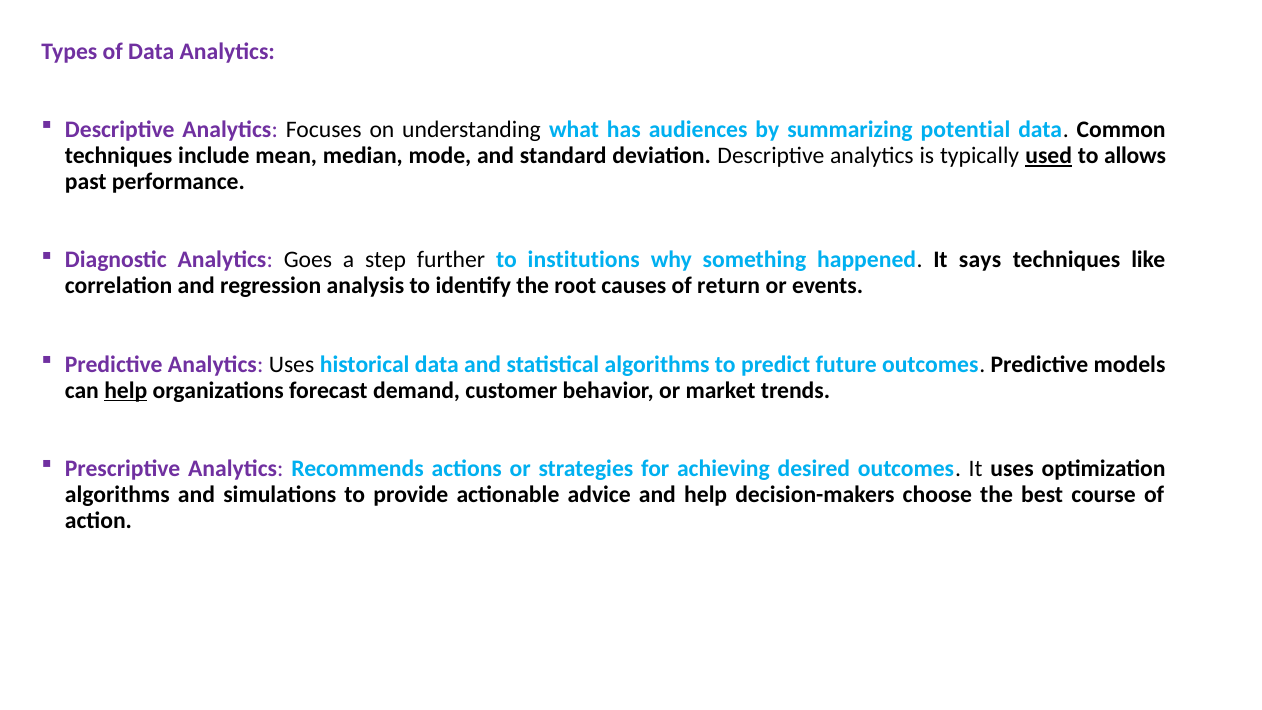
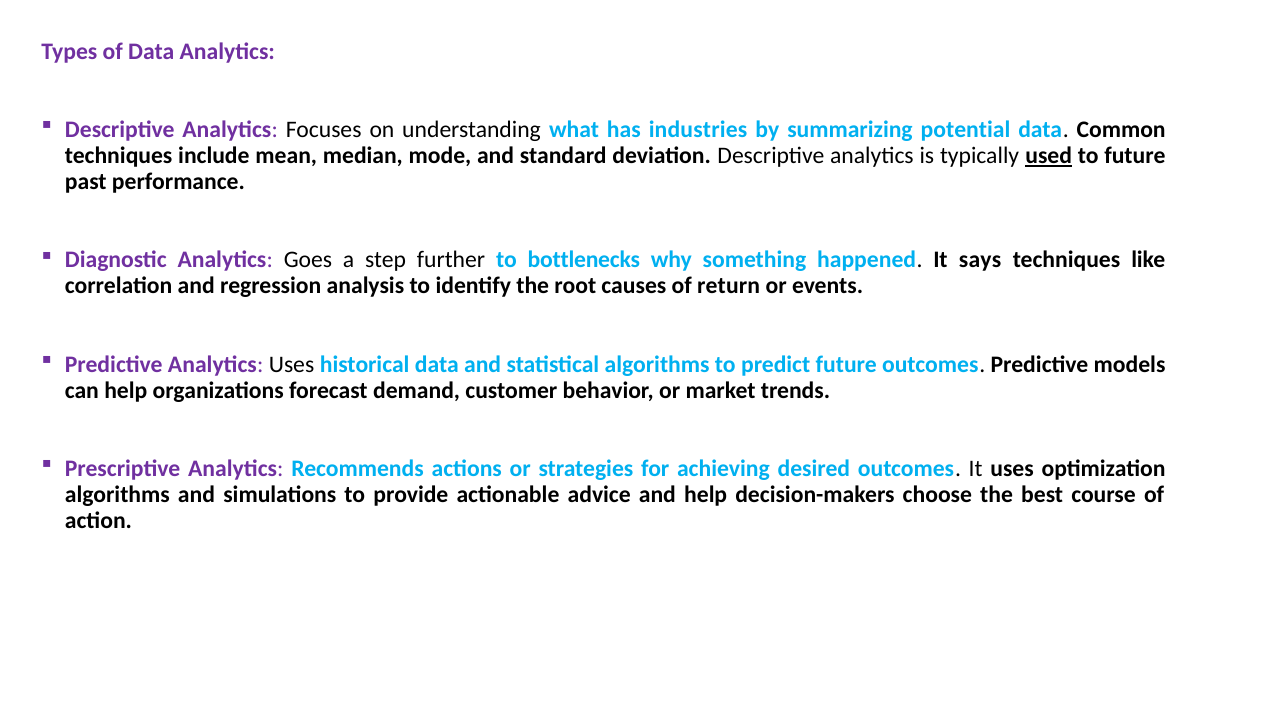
audiences: audiences -> industries (698, 130)
to allows: allows -> future (1135, 156)
institutions: institutions -> bottlenecks (584, 260)
help underline: present -> none (126, 390)
